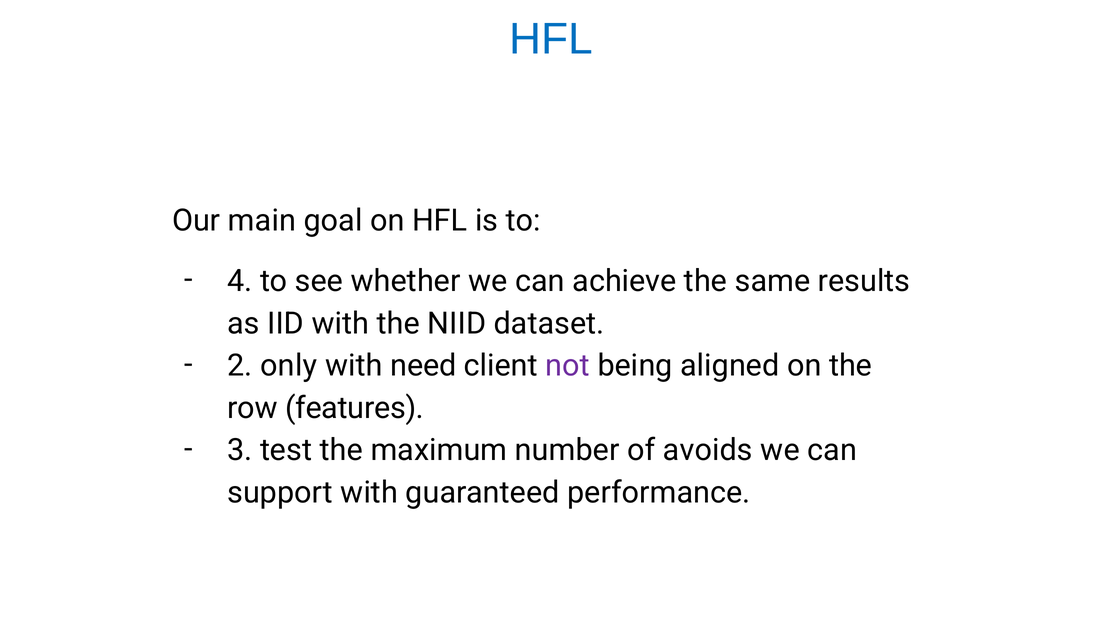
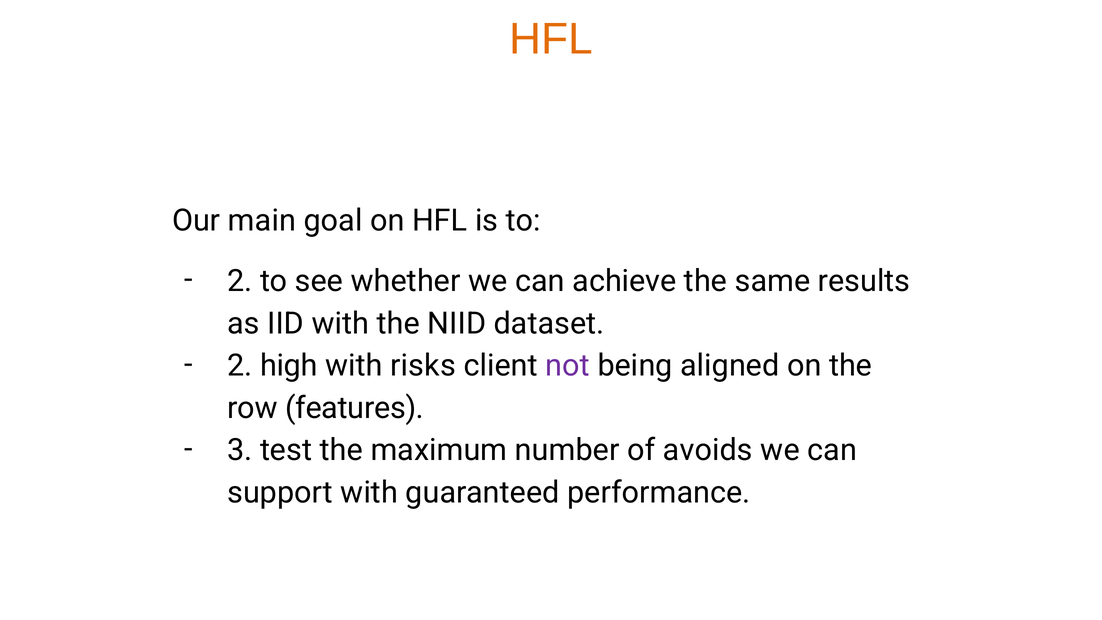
HFL colour: blue -> orange (551, 39)
4: 4 -> 2 (240, 281)
only: only -> high (289, 366)
need: need -> risks (423, 366)
